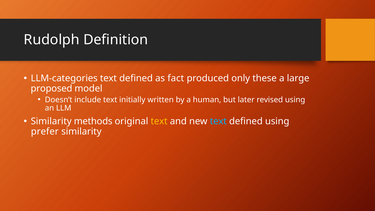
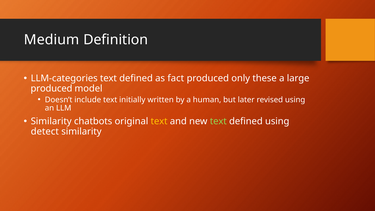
Rudolph: Rudolph -> Medium (52, 40)
proposed: proposed -> produced (51, 88)
methods: methods -> chatbots (93, 121)
text colour: light blue -> light green (218, 121)
prefer: prefer -> detect (45, 131)
